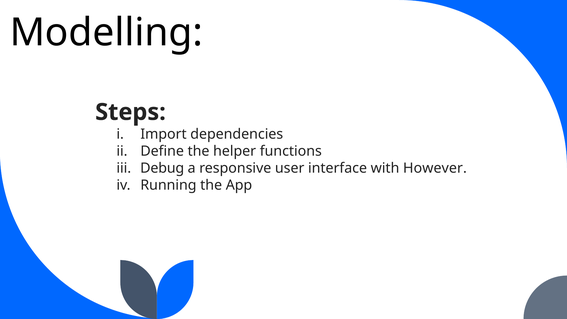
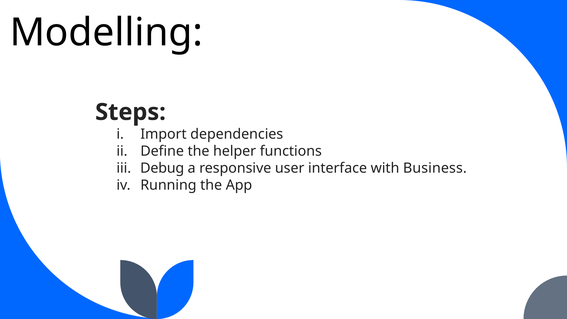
However: However -> Business (435, 168)
